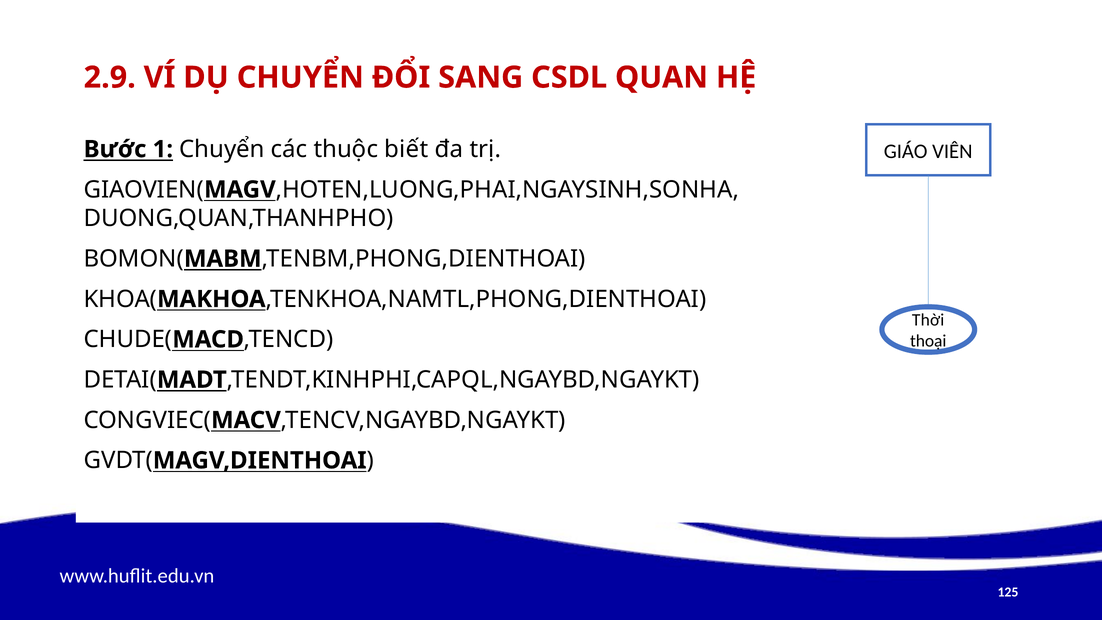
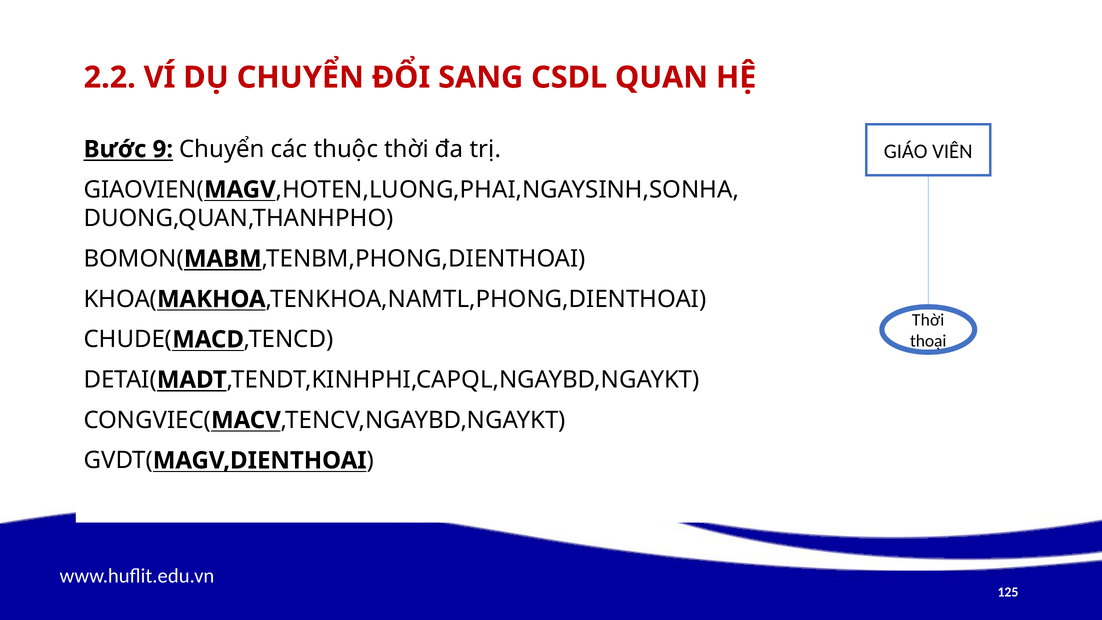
2.9: 2.9 -> 2.2 (110, 77)
1: 1 -> 9 (163, 149)
thuộc biết: biết -> thời (407, 149)
